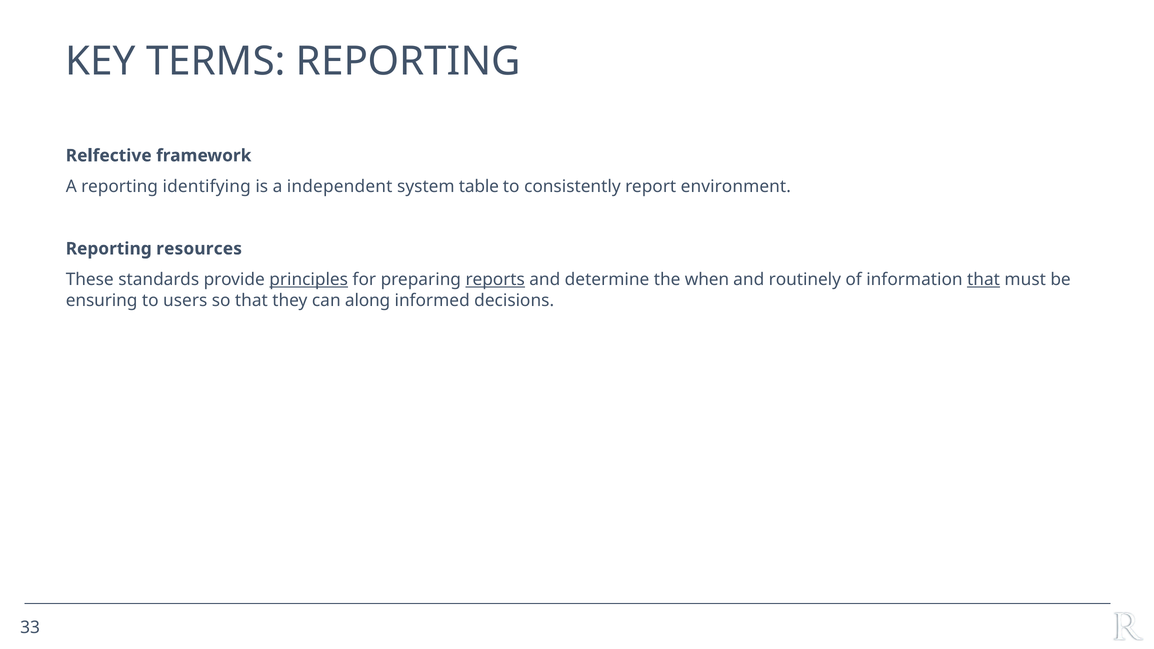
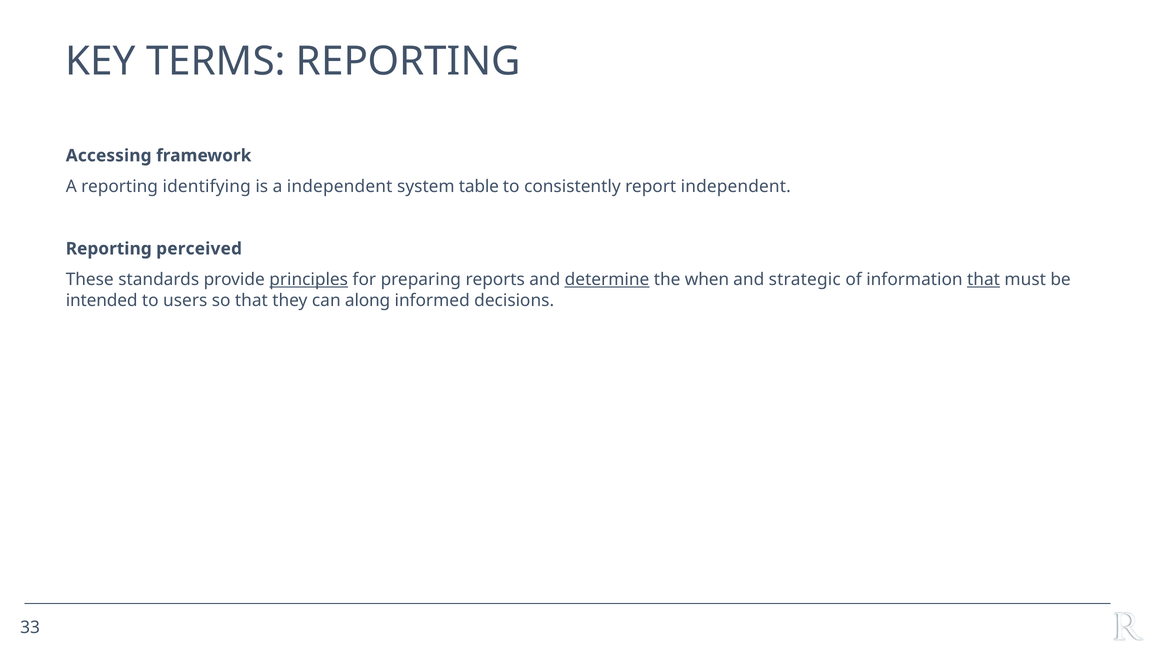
Relfective: Relfective -> Accessing (109, 156)
report environment: environment -> independent (736, 187)
resources: resources -> perceived (199, 249)
reports underline: present -> none (495, 280)
determine underline: none -> present (607, 280)
routinely: routinely -> strategic (805, 280)
ensuring: ensuring -> intended (102, 301)
